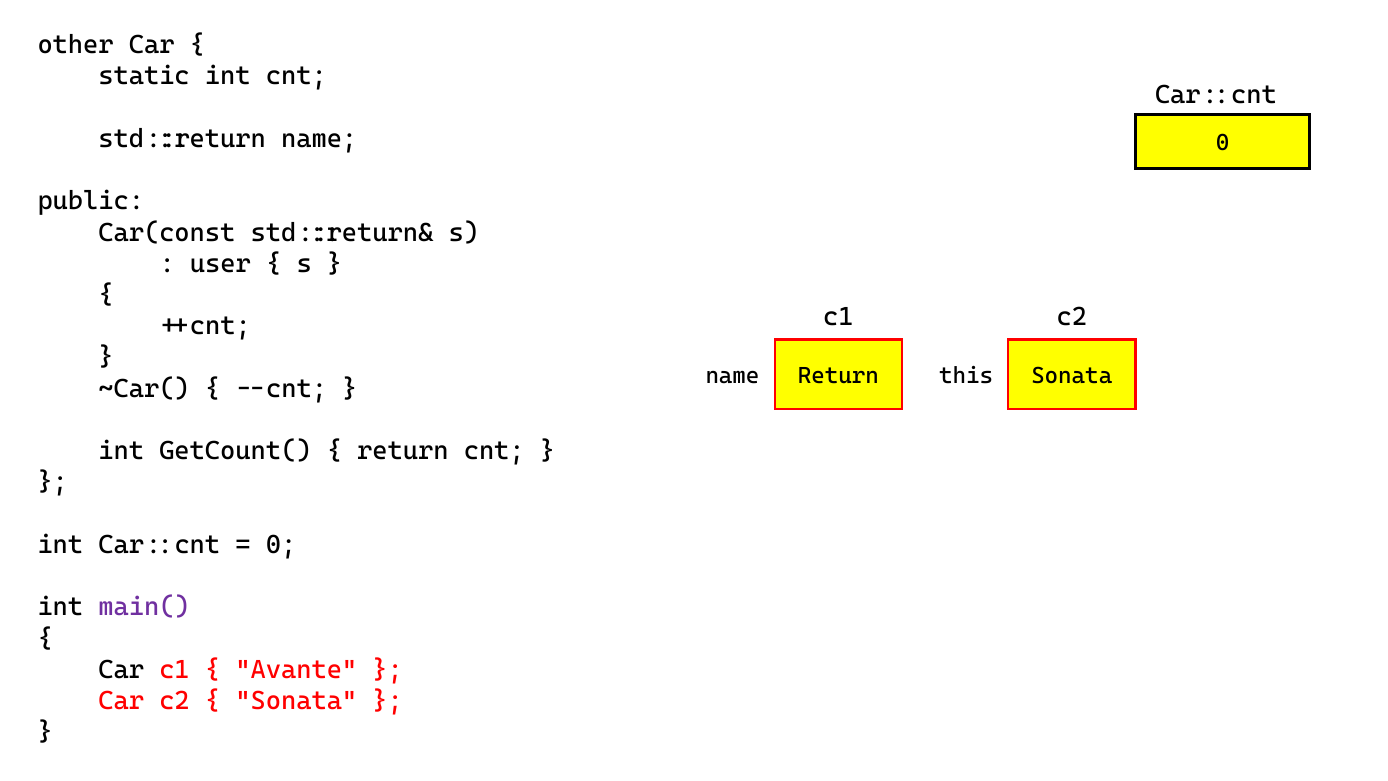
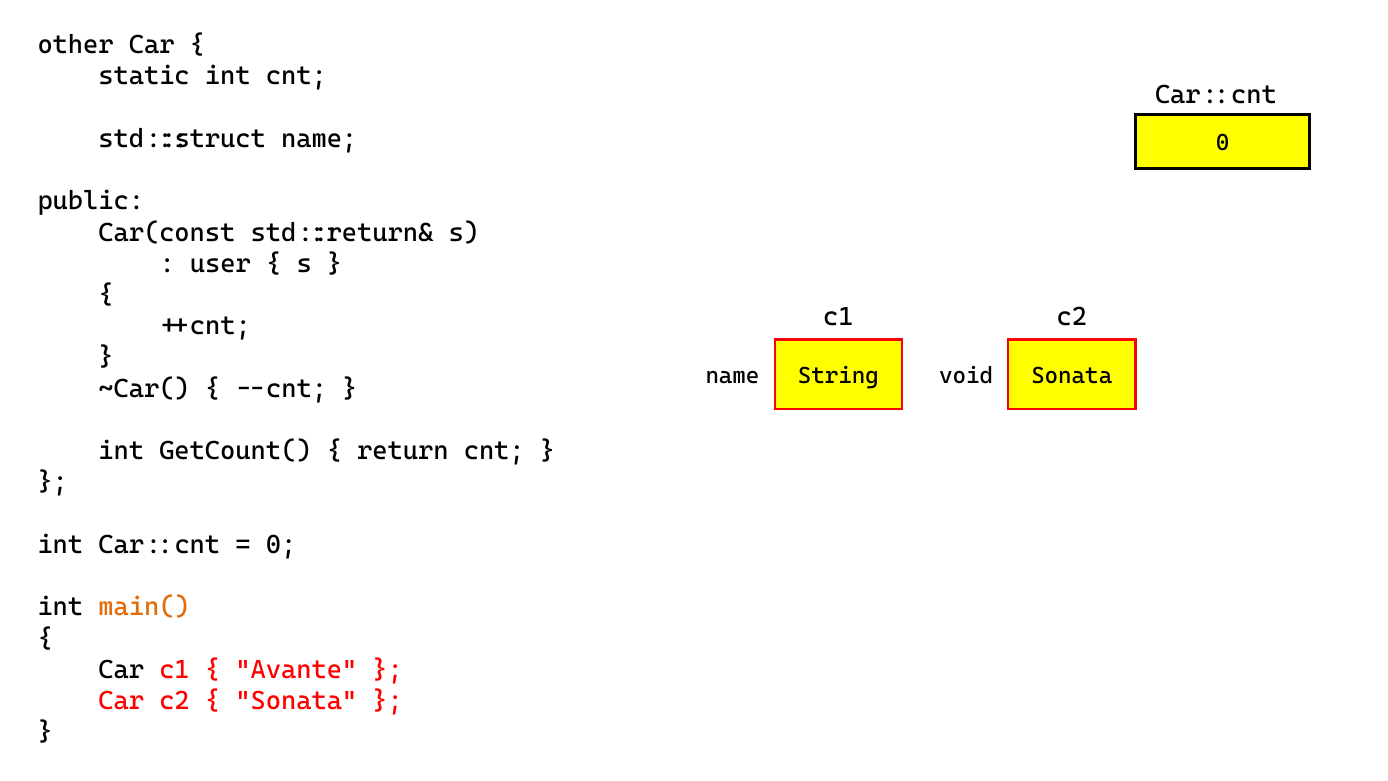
std::return: std::return -> std::struct (182, 139)
this: this -> void (966, 375)
Return: Return -> String (838, 376)
main( colour: purple -> orange (144, 607)
